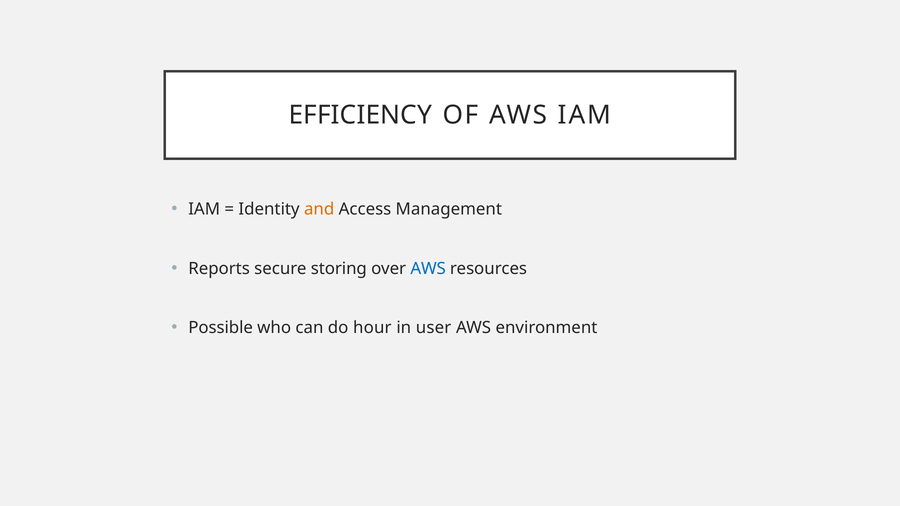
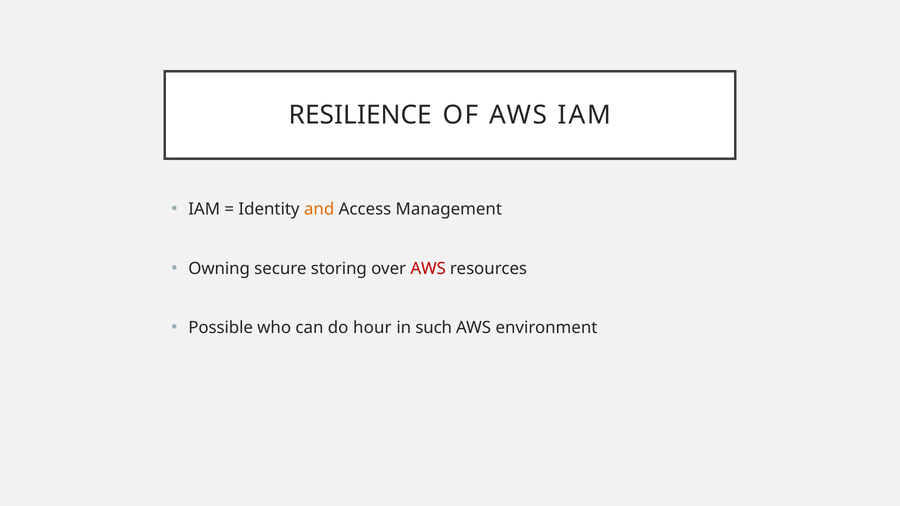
EFFICIENCY: EFFICIENCY -> RESILIENCE (360, 115)
Reports: Reports -> Owning (219, 269)
AWS colour: blue -> red (428, 269)
user: user -> such (434, 328)
